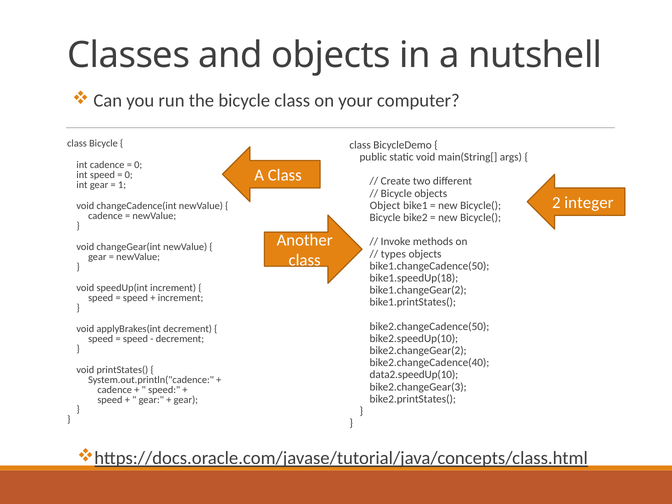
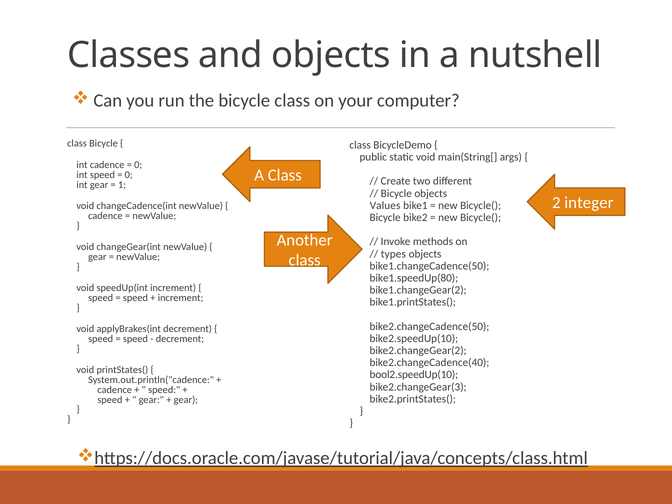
Object: Object -> Values (385, 205)
bike1.speedUp(18: bike1.speedUp(18 -> bike1.speedUp(80 (414, 278)
data2.speedUp(10: data2.speedUp(10 -> bool2.speedUp(10 (414, 375)
